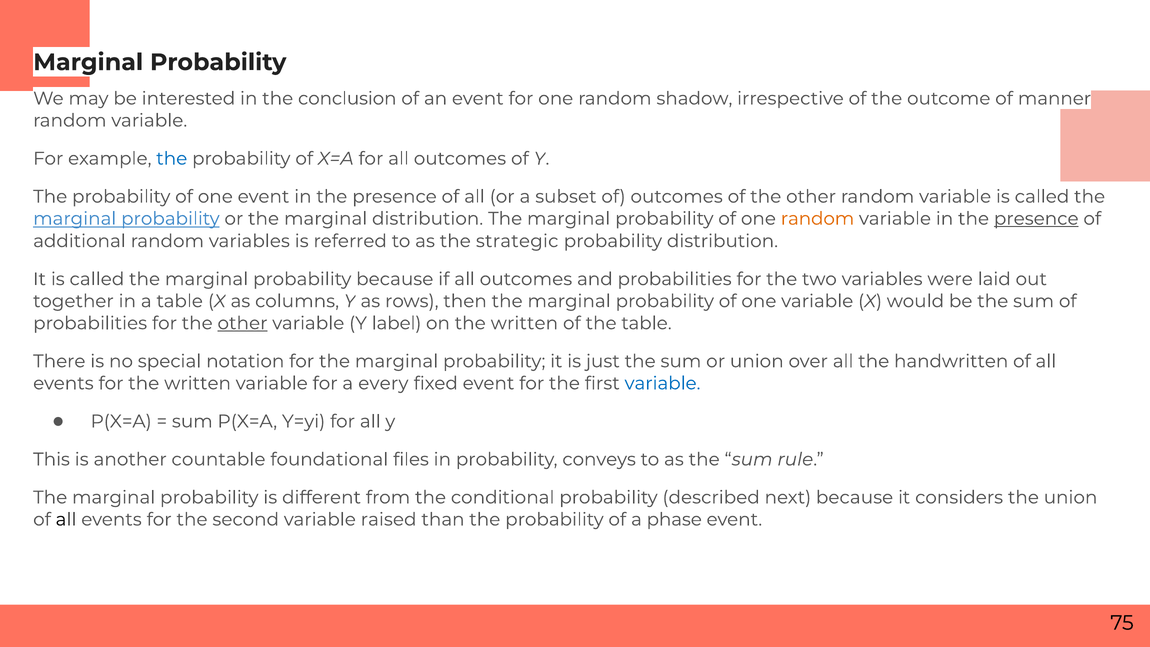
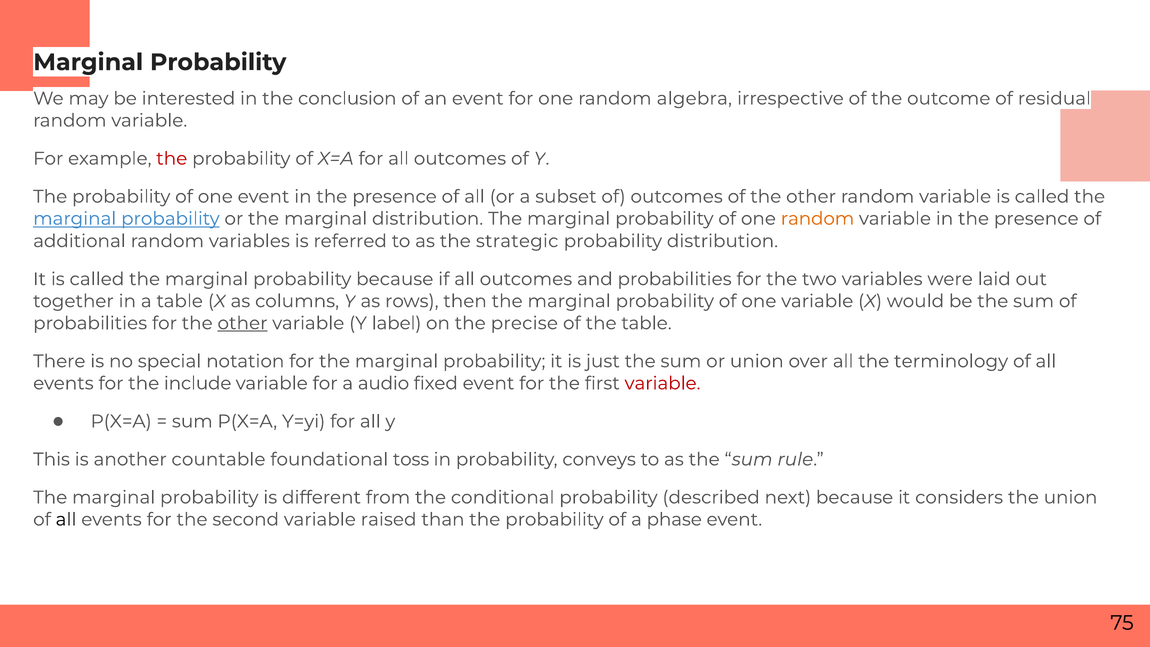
shadow: shadow -> algebra (694, 98)
manner: manner -> residual (1054, 98)
the colour: blue -> red (172, 159)
presence underline: present -> none (1036, 219)
on the written: written -> precise (524, 323)
handwritten: handwritten -> terminology (951, 361)
for the written: written -> include (198, 383)
every: every -> audio (383, 383)
variable colour: blue -> red (663, 383)
files: files -> toss (411, 459)
